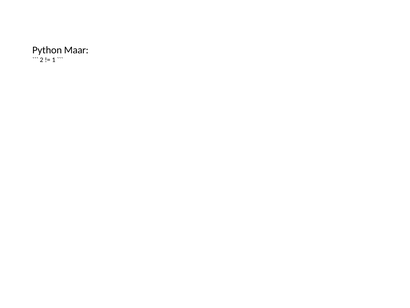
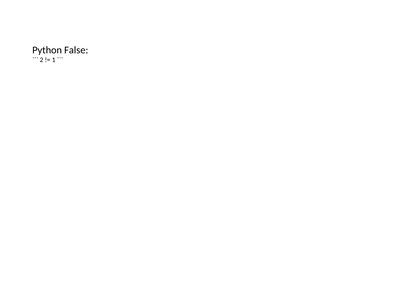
Maar: Maar -> False (76, 50)
